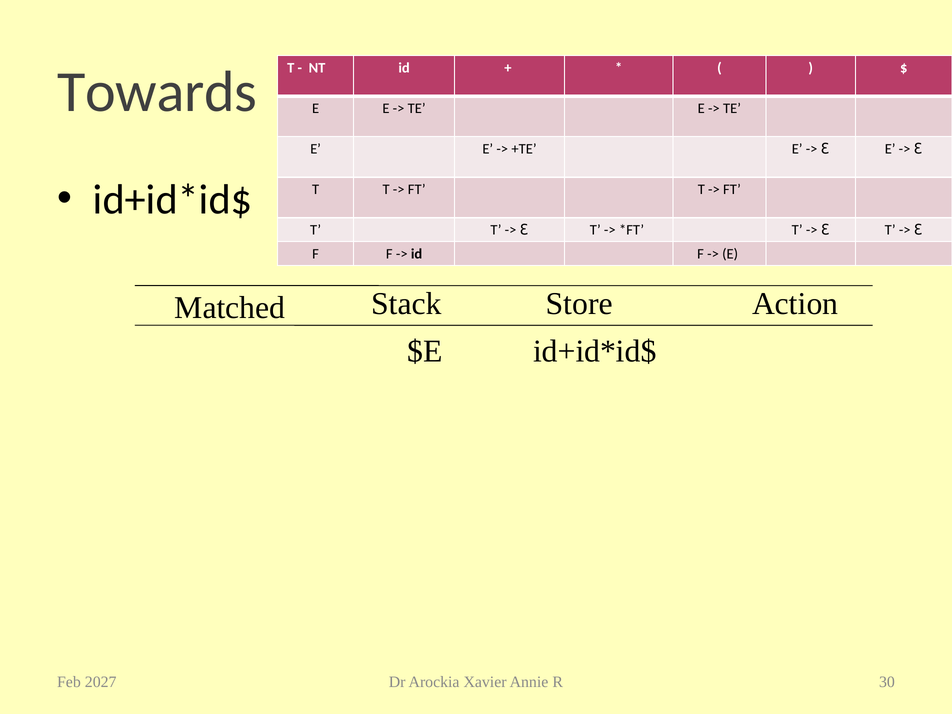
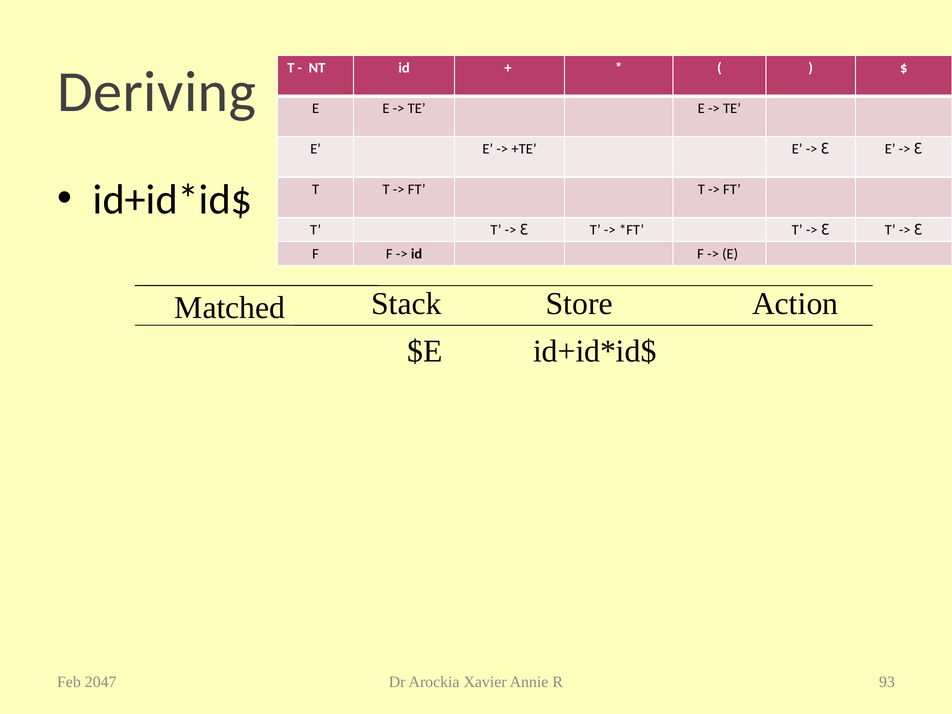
Towards: Towards -> Deriving (157, 92)
2027: 2027 -> 2047 (101, 682)
30: 30 -> 93 (887, 682)
